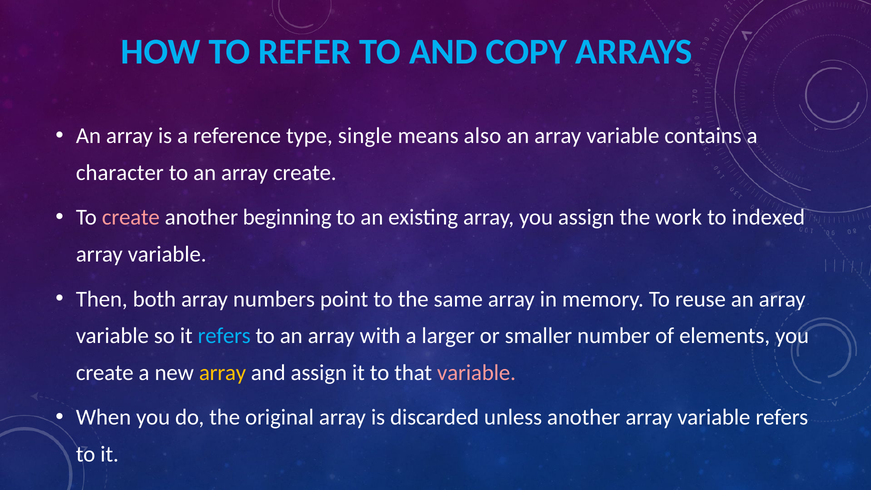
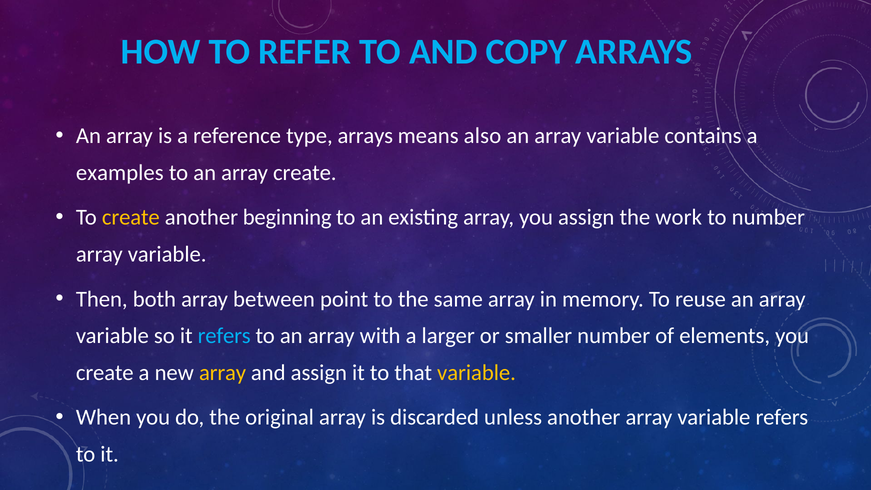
type single: single -> arrays (365, 136)
character: character -> examples (120, 173)
create colour: pink -> yellow (131, 217)
to indexed: indexed -> number (768, 217)
numbers: numbers -> between (274, 299)
variable colour: pink -> yellow (476, 372)
